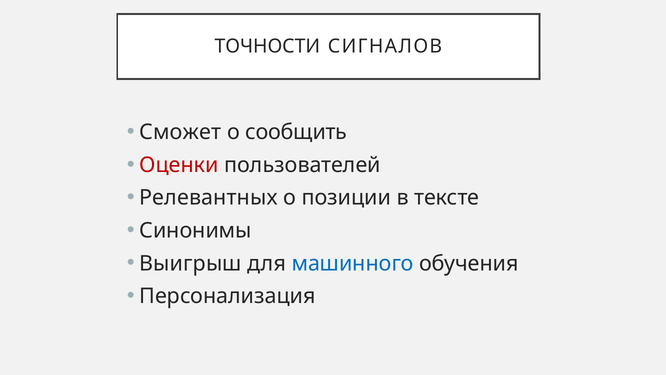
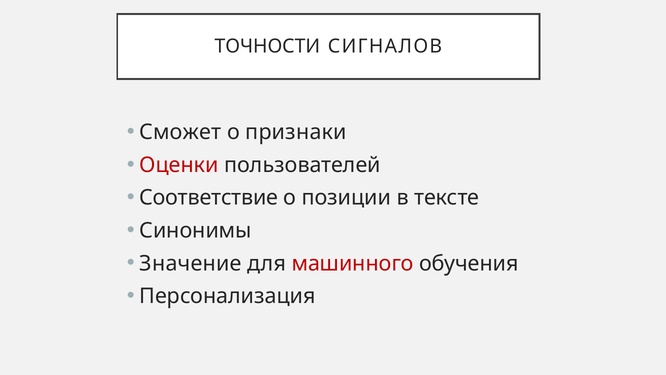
сообщить: сообщить -> признаки (296, 132)
Релевантных: Релевантных -> Соответствие (209, 198)
Выигрыш: Выигрыш -> Значение (190, 263)
машинного colour: blue -> red (353, 263)
